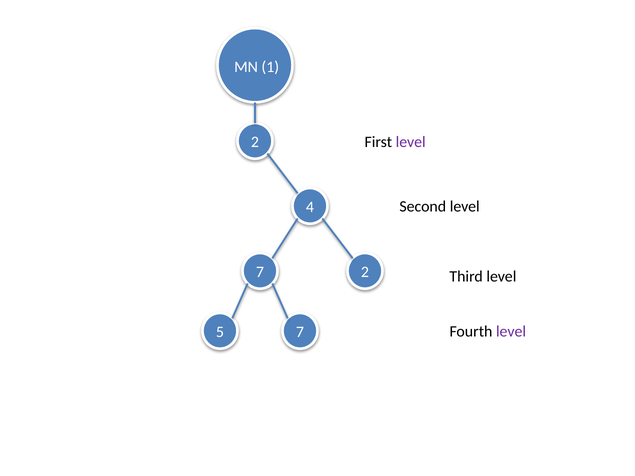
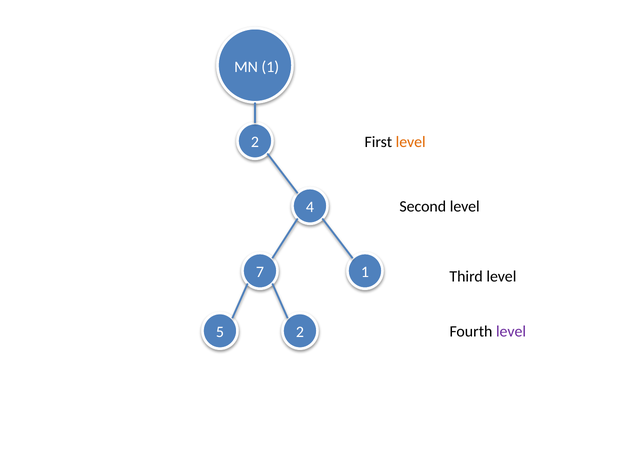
level colour: purple -> orange (411, 142)
7 2: 2 -> 1 (365, 272)
5 7: 7 -> 2 (300, 332)
